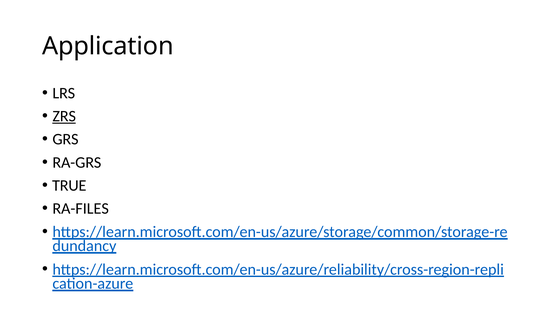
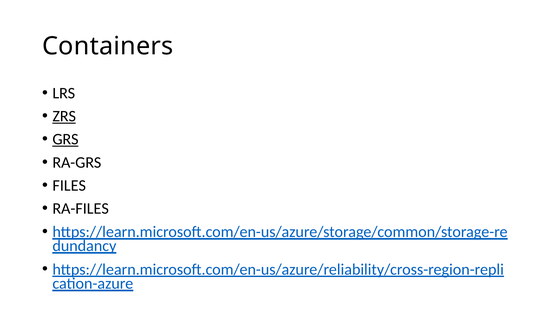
Application: Application -> Containers (108, 46)
GRS underline: none -> present (65, 140)
TRUE: TRUE -> FILES (69, 186)
